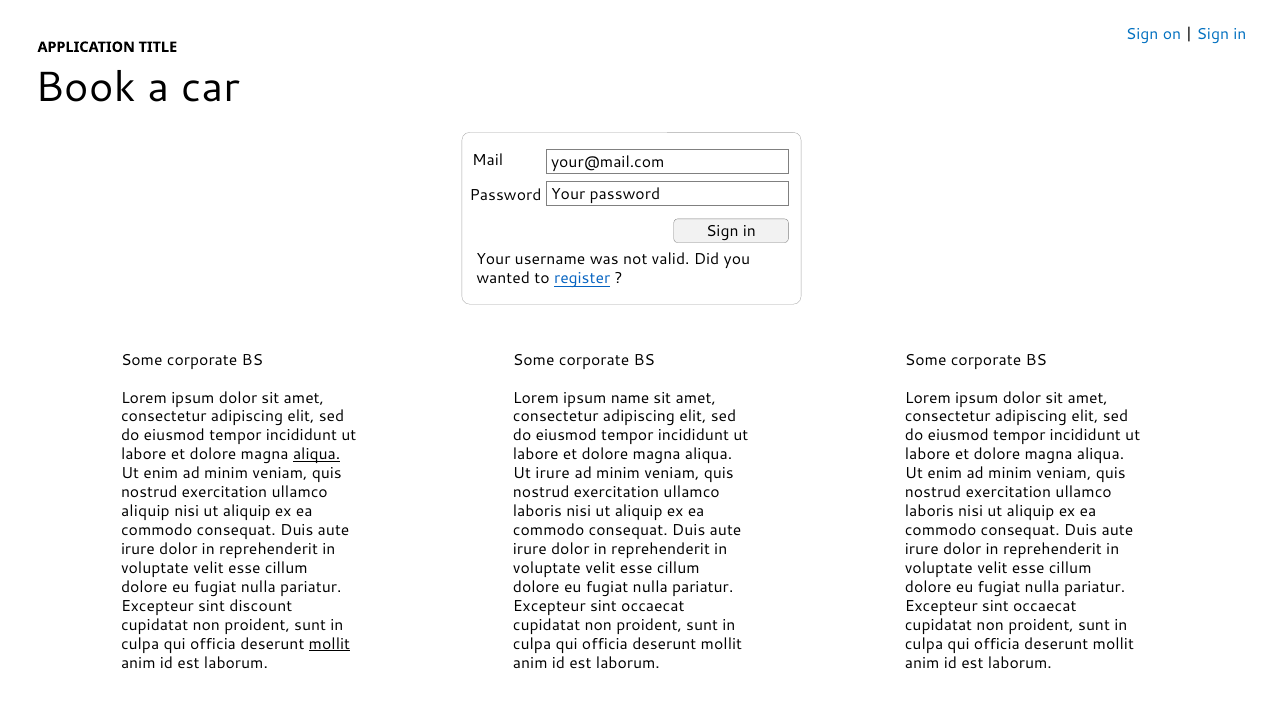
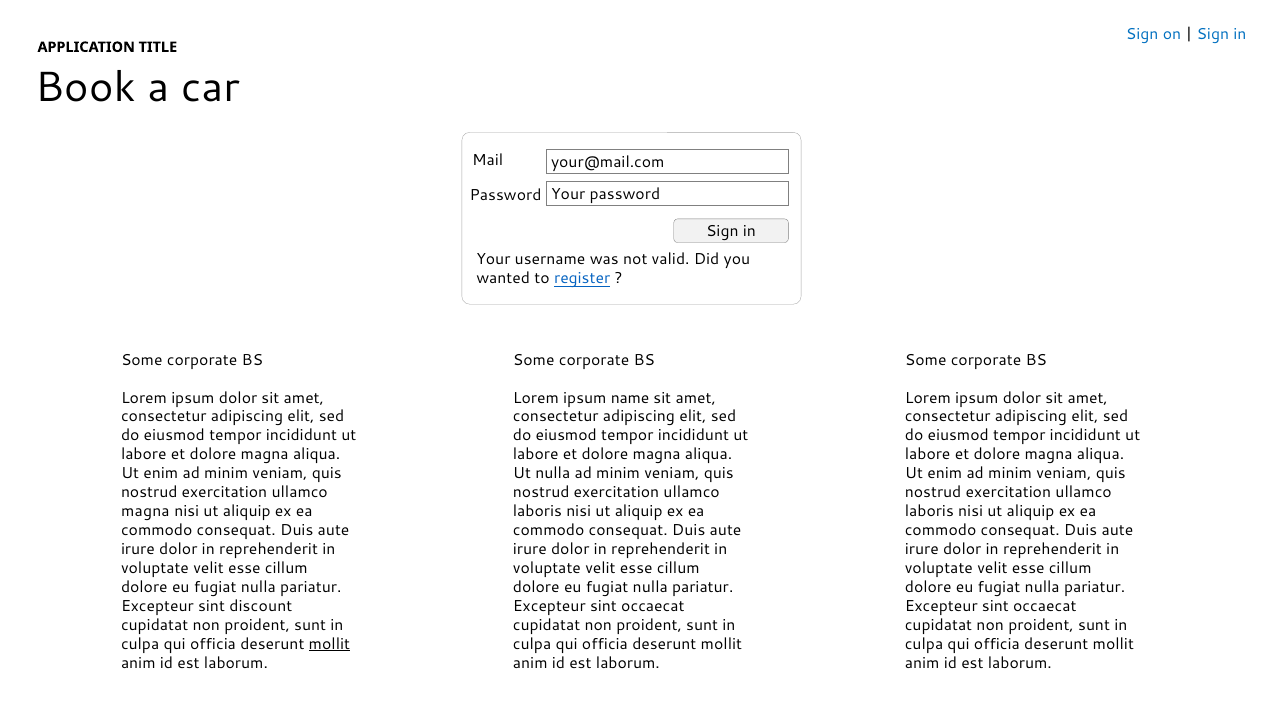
aliqua underline: present -> none (317, 455)
Ut irure: irure -> nulla (553, 474)
aliquip: aliquip -> magna (145, 512)
